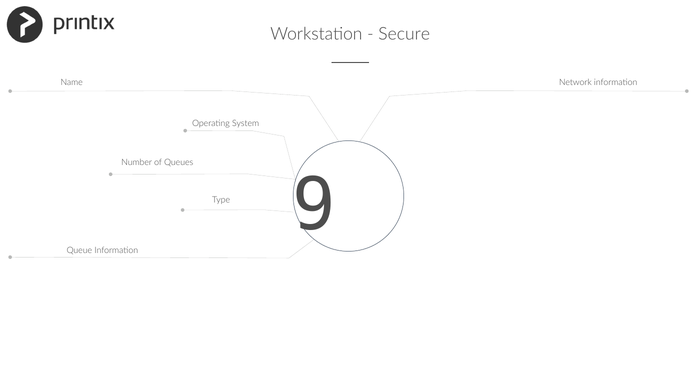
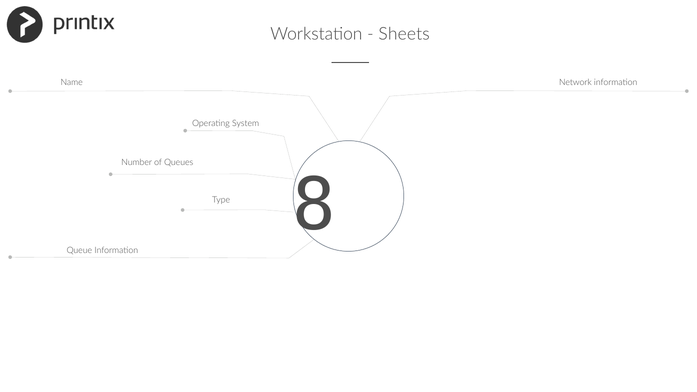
Secure: Secure -> Sheets (404, 34)
9: 9 -> 8 (314, 205)
